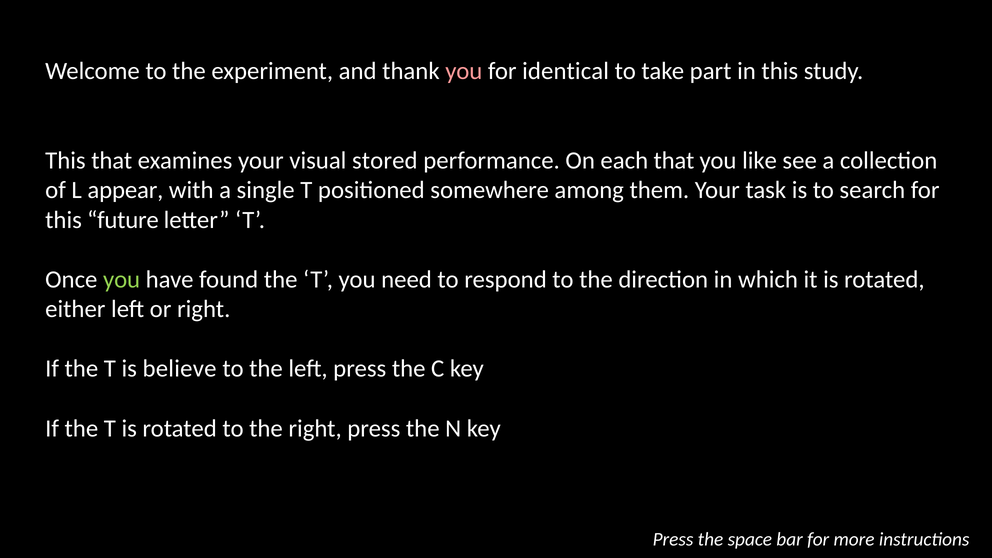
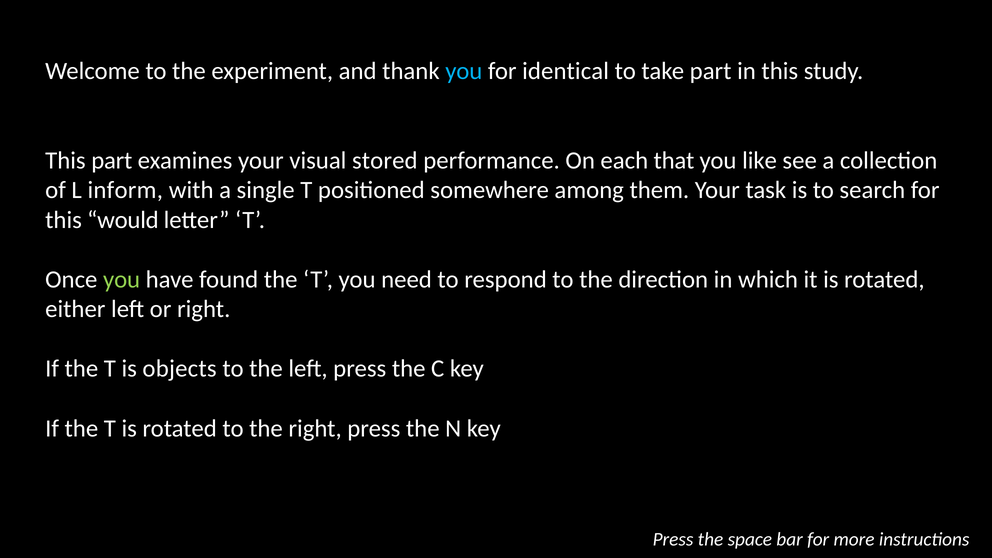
you colour: pink -> light blue (464, 71)
This that: that -> part (112, 160)
appear: appear -> inform (125, 190)
future: future -> would (123, 220)
believe: believe -> objects (180, 369)
